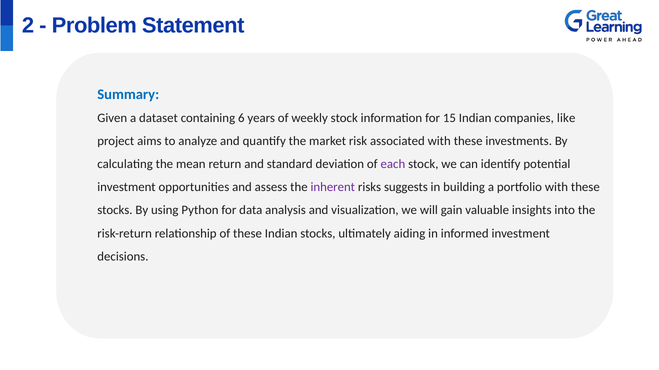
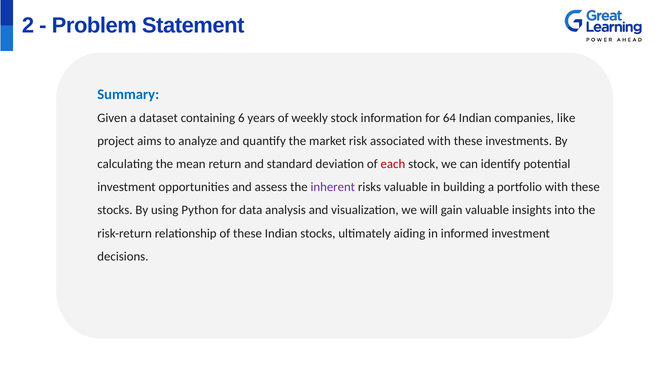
15: 15 -> 64 (449, 118)
each colour: purple -> red (393, 165)
risks suggests: suggests -> valuable (406, 188)
